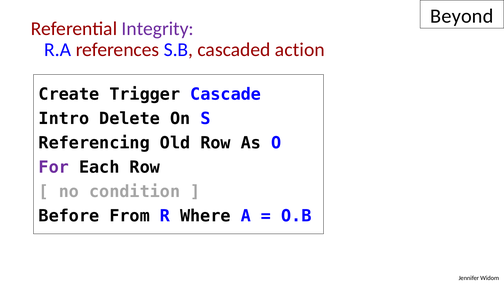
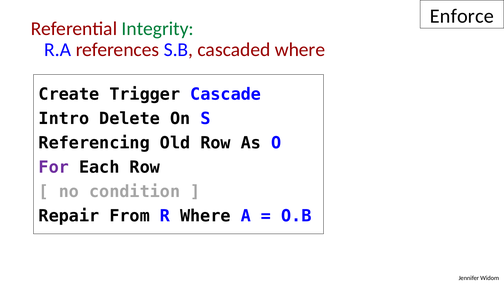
Beyond: Beyond -> Enforce (462, 16)
Integrity colour: purple -> green (158, 29)
cascaded action: action -> where (300, 50)
Before: Before -> Repair (69, 216)
